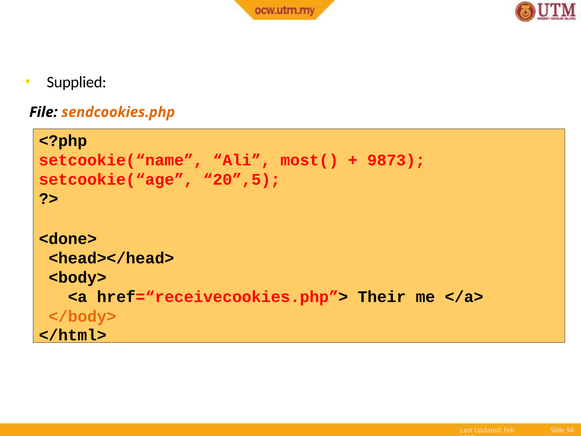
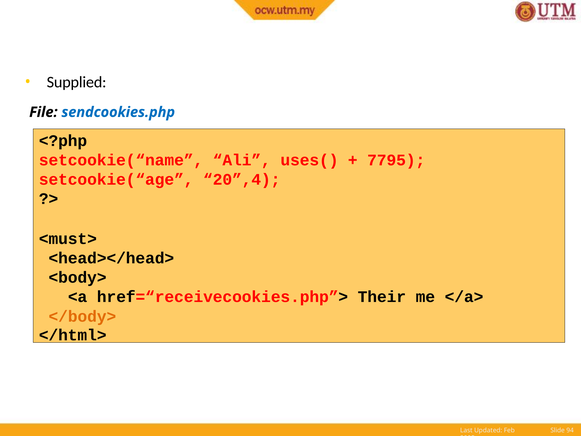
sendcookies.php colour: orange -> blue (118, 112)
most(: most( -> uses( (309, 160)
9873: 9873 -> 7795 (396, 160)
20”,5: 20”,5 -> 20”,4 (242, 179)
<done>: <done> -> <must> (68, 239)
